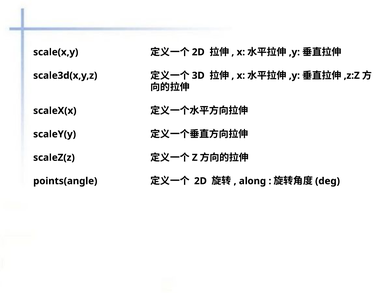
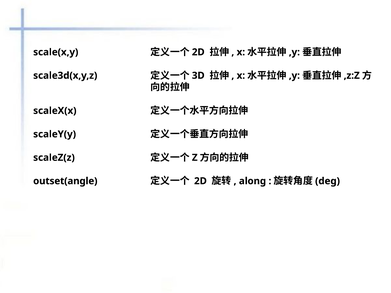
points(angle: points(angle -> outset(angle (65, 181)
